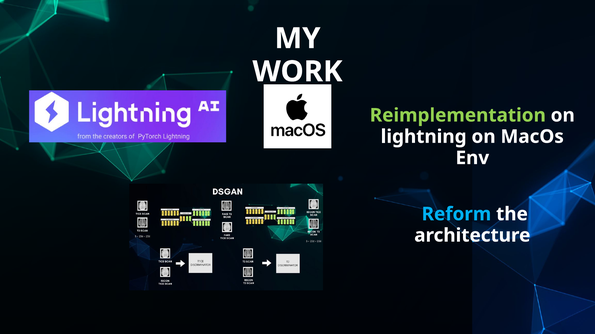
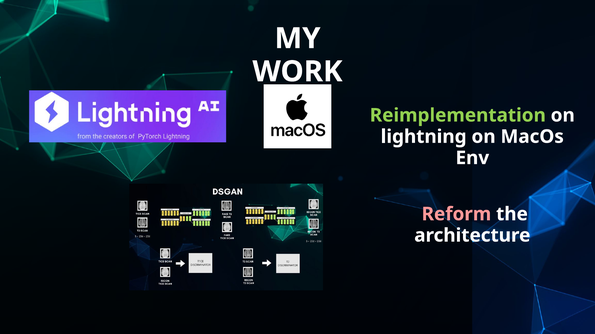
Reform colour: light blue -> pink (456, 214)
